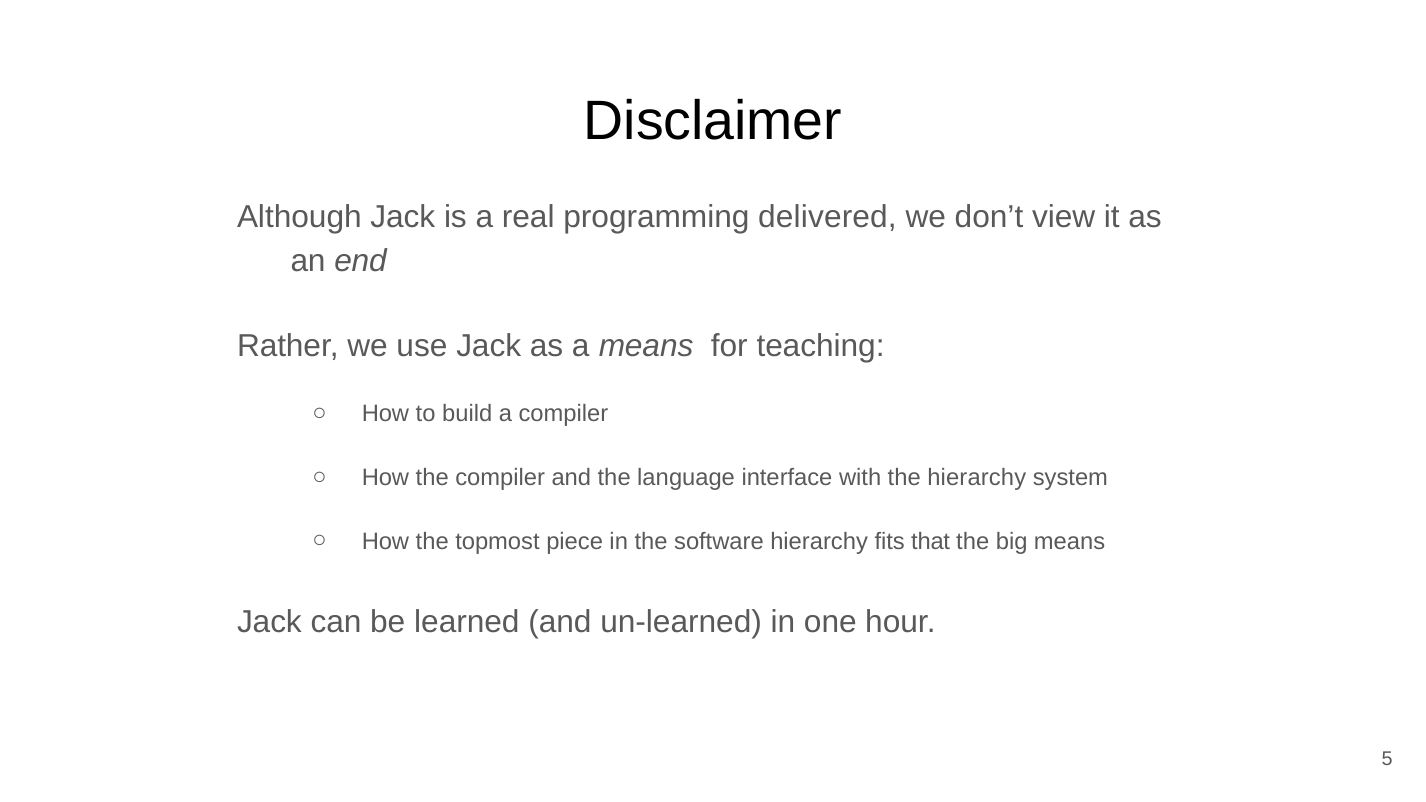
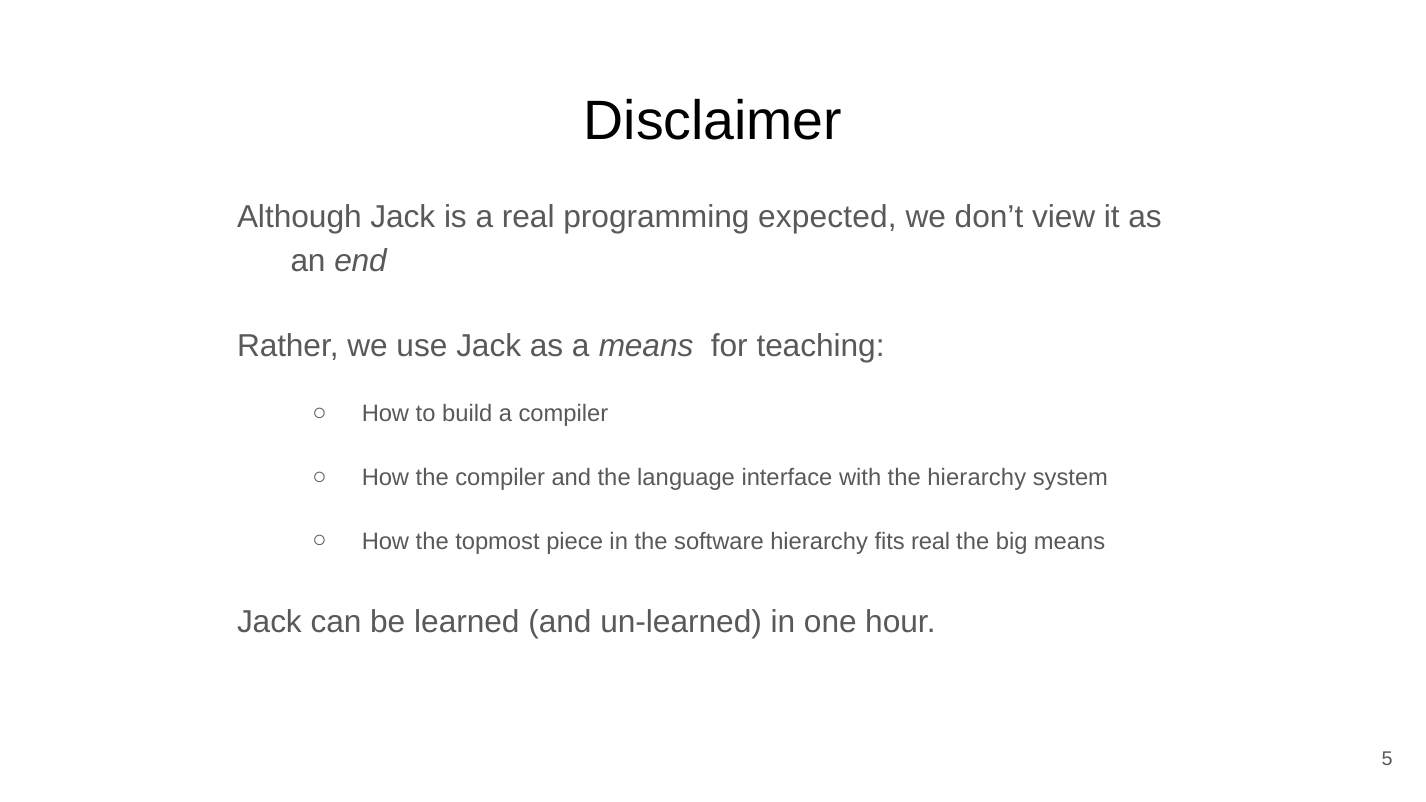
delivered: delivered -> expected (827, 218)
fits that: that -> real (931, 541)
